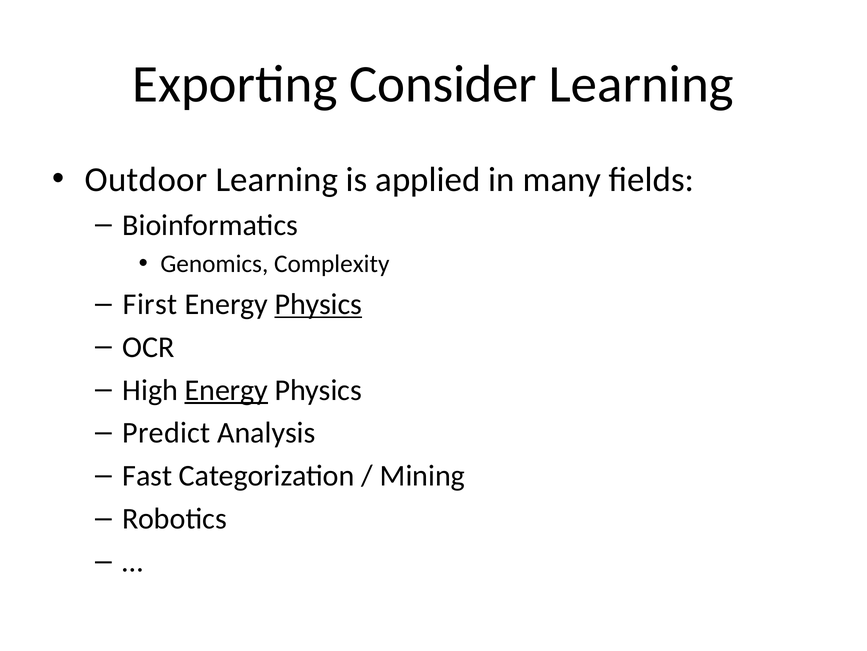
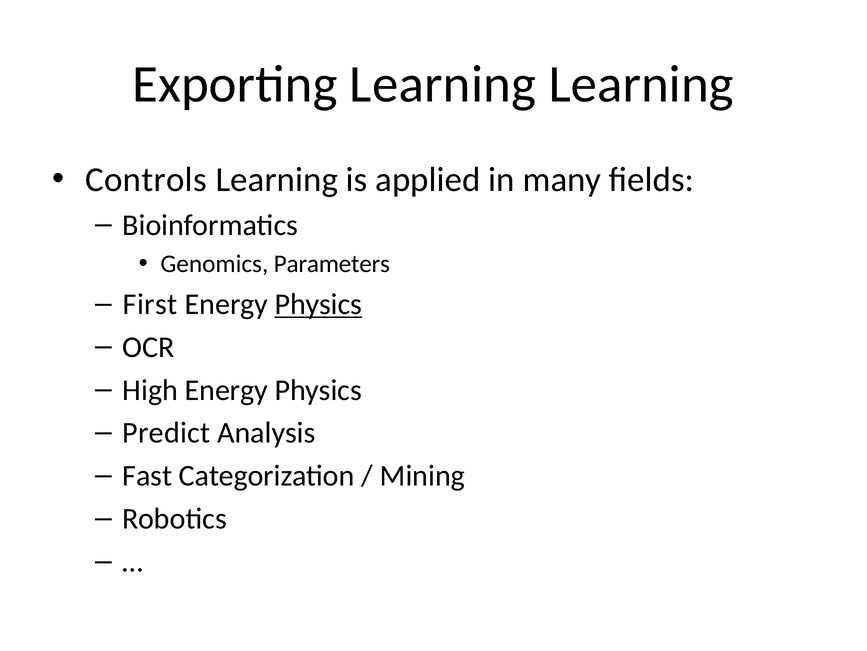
Exporting Consider: Consider -> Learning (443, 84)
Outdoor: Outdoor -> Controls (146, 179)
Complexity: Complexity -> Parameters (332, 264)
Energy underline: present -> none (226, 390)
